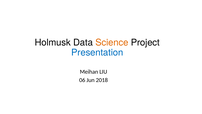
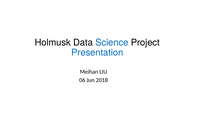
Science colour: orange -> blue (112, 42)
